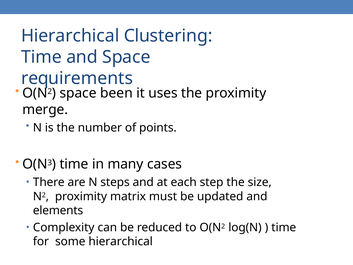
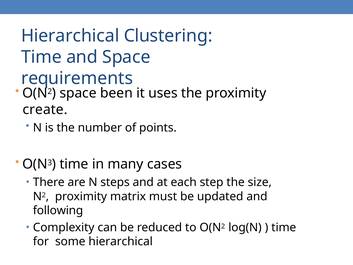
merge: merge -> create (45, 109)
elements: elements -> following (58, 210)
